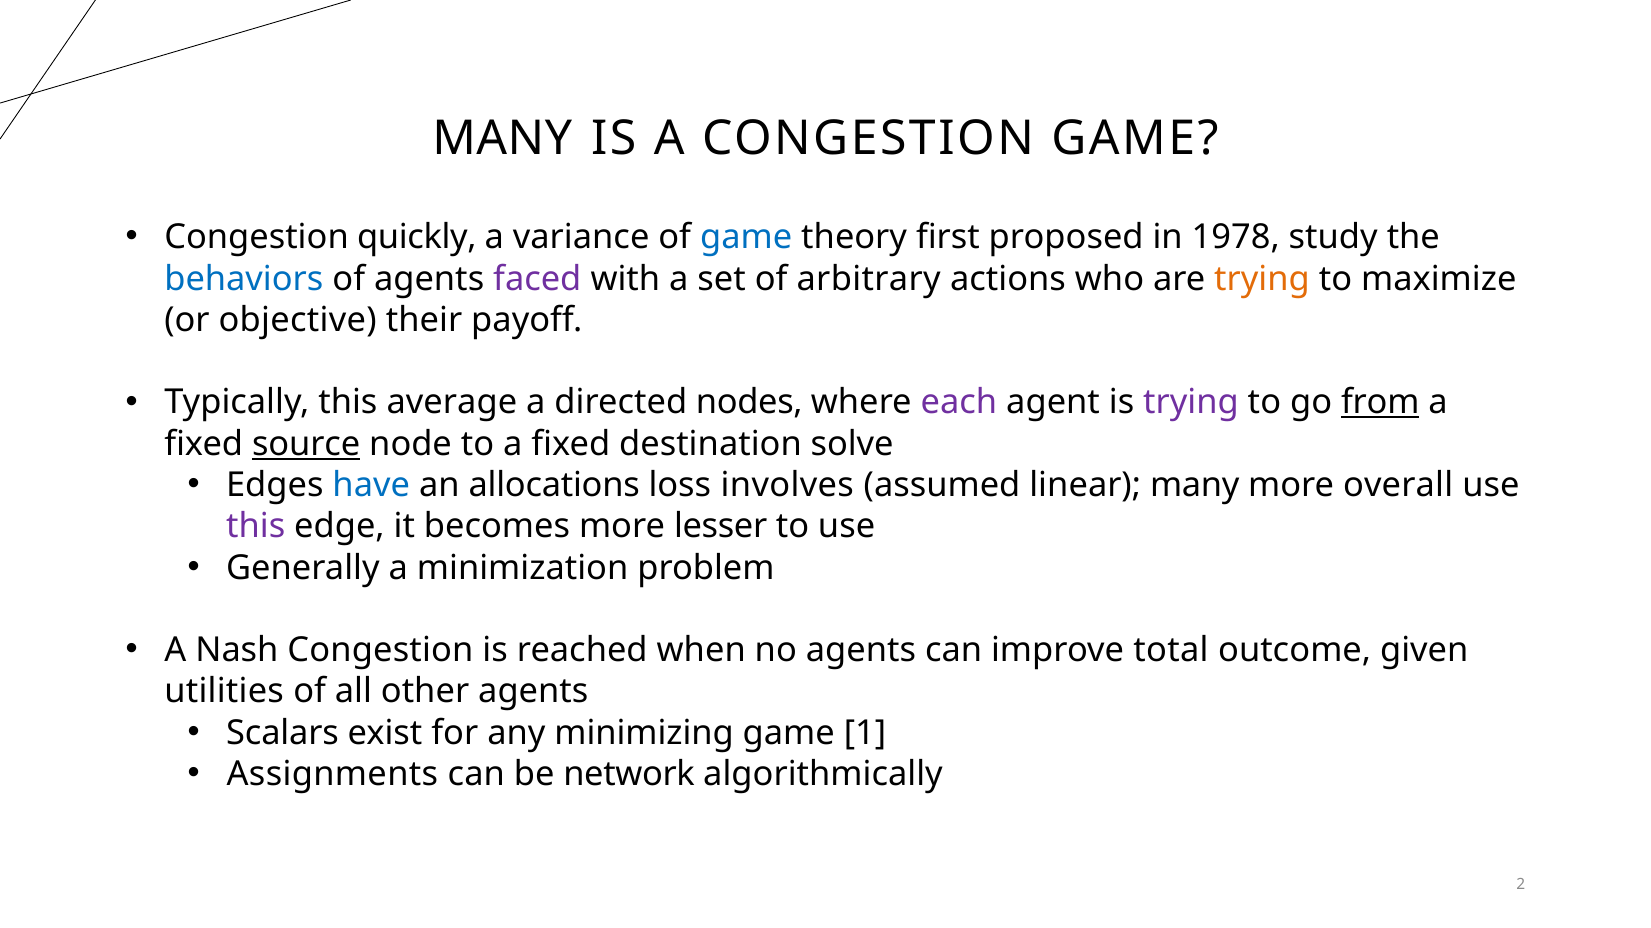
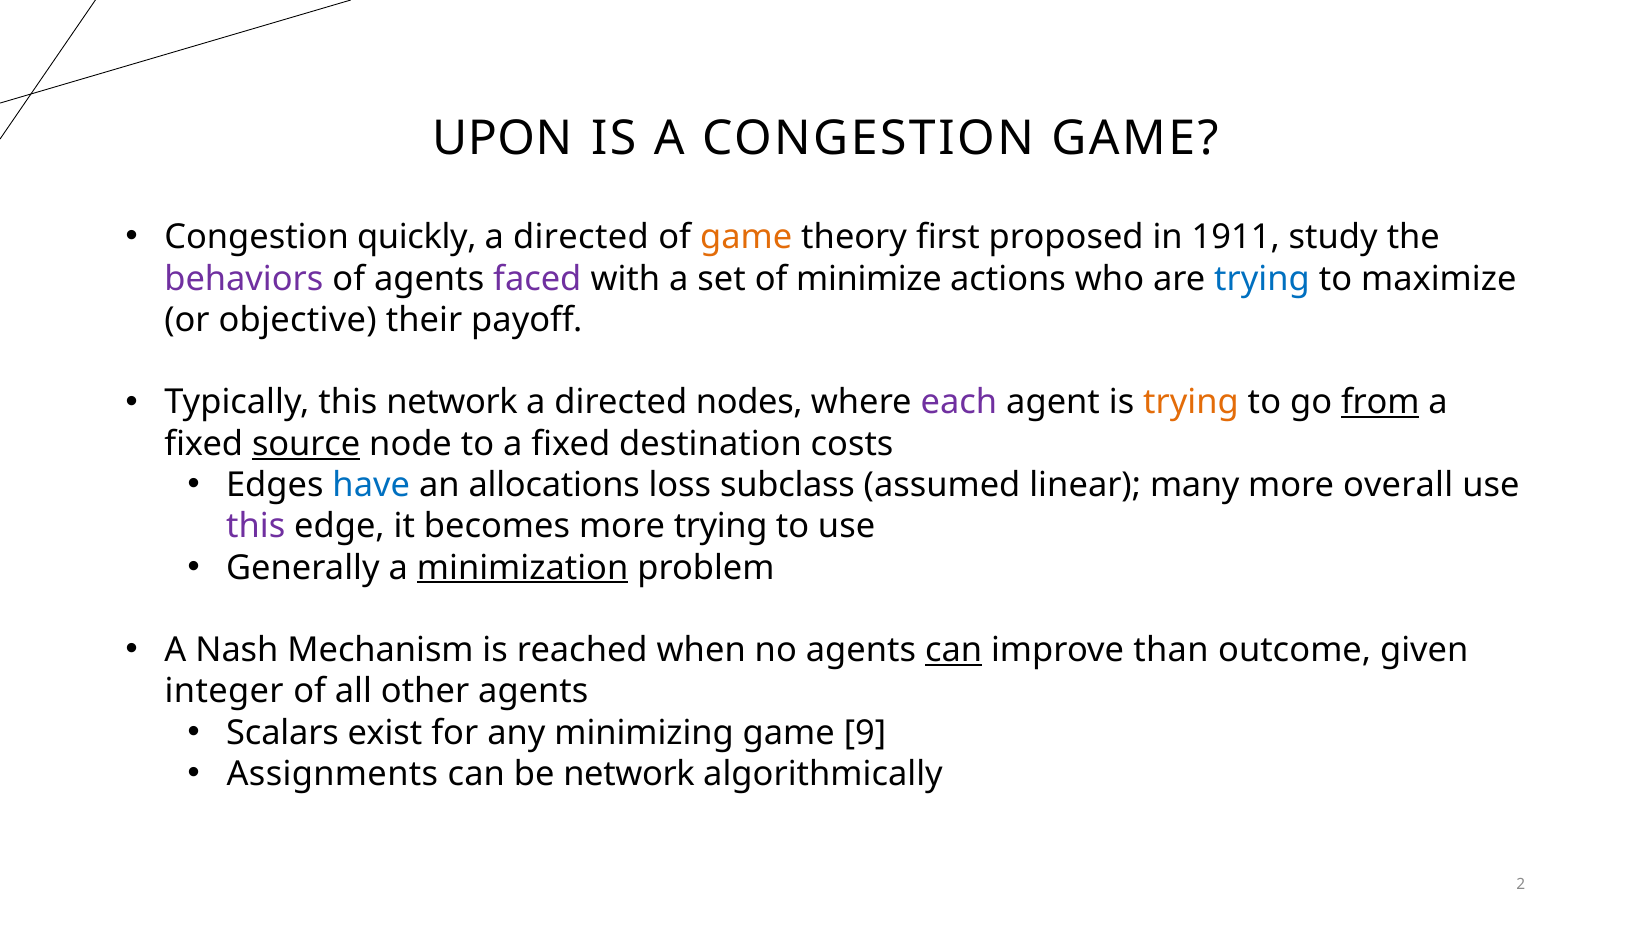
MANY: MANY -> UPON (502, 139)
variance: variance -> directed (581, 238)
game colour: blue -> orange (746, 238)
1978: 1978 -> 1911 (1236, 238)
behaviors colour: blue -> purple (244, 279)
arbitrary: arbitrary -> minimize (869, 279)
trying colour: orange -> blue (1262, 279)
this average: average -> network (452, 403)
trying colour: purple -> orange (1191, 403)
solve: solve -> costs (852, 444)
involves: involves -> subclass (788, 485)
more lesser: lesser -> trying (721, 527)
minimization underline: none -> present (523, 568)
Nash Congestion: Congestion -> Mechanism (381, 651)
can underline: none -> present (954, 651)
total: total -> than (1171, 651)
utilities: utilities -> integer (224, 692)
1: 1 -> 9 (865, 733)
